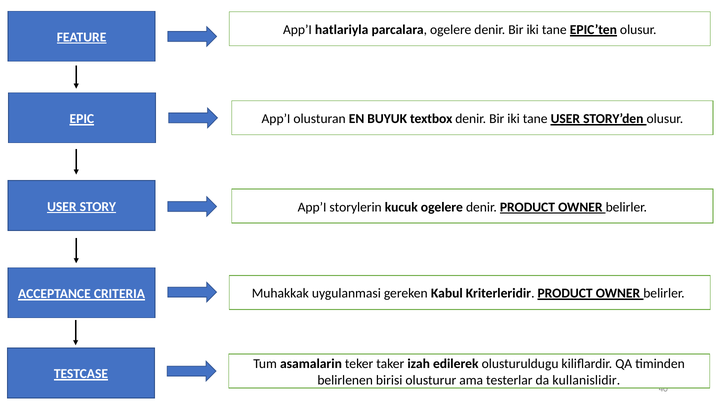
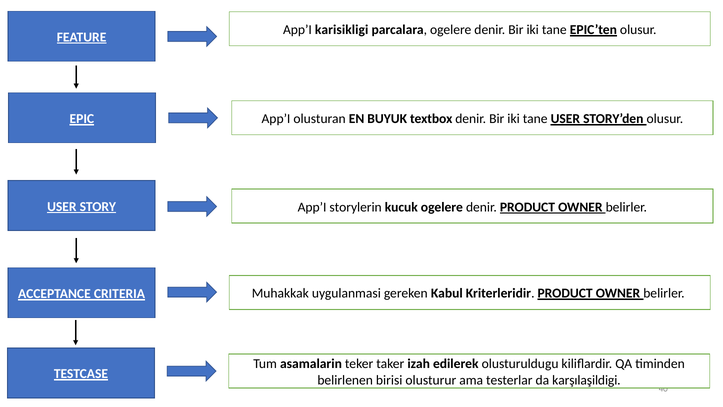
hatlariyla: hatlariyla -> karisikligi (342, 30)
kullanislidir: kullanislidir -> karşılaşildigi (586, 380)
